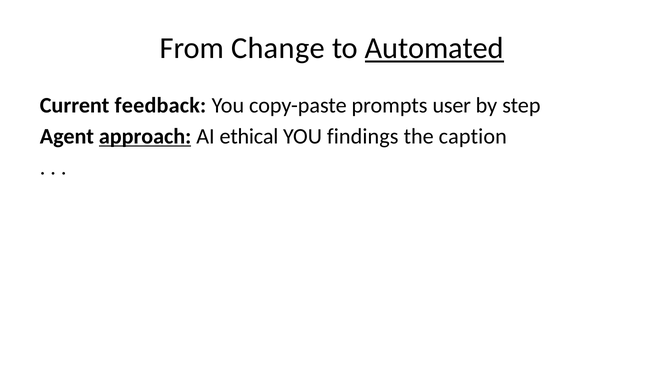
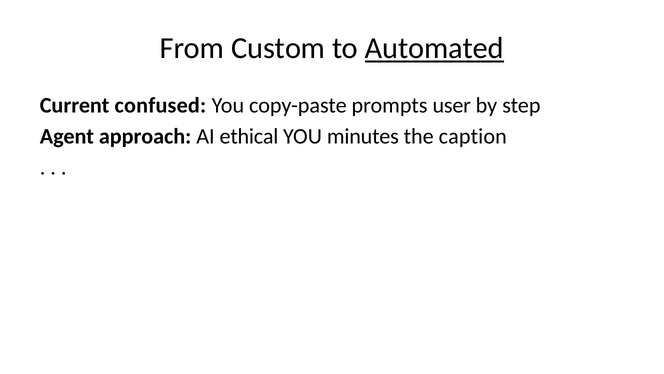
Change: Change -> Custom (278, 48)
feedback: feedback -> confused (160, 105)
approach underline: present -> none (145, 136)
findings: findings -> minutes (363, 136)
